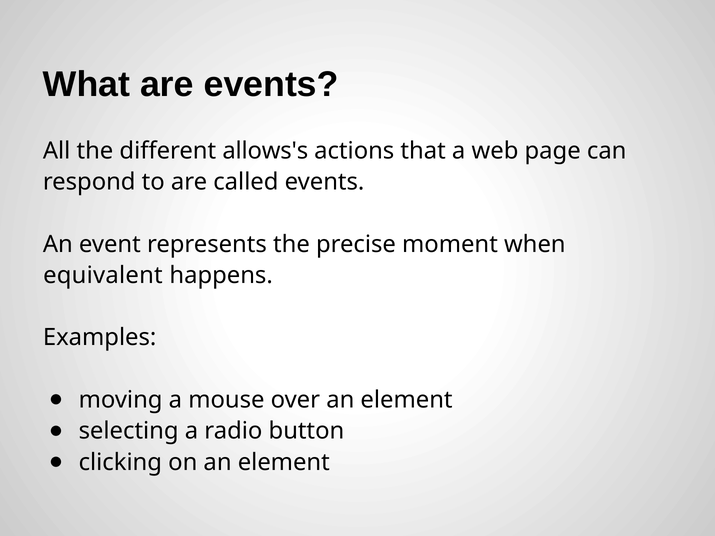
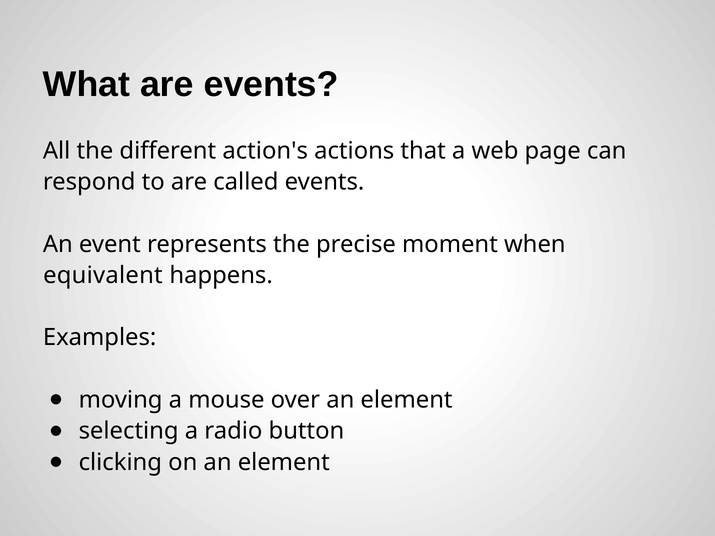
allows's: allows's -> action's (265, 151)
